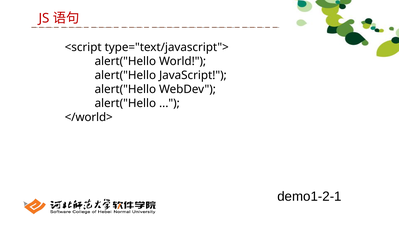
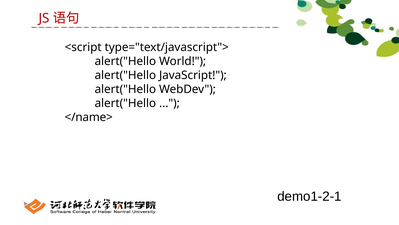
</world>: </world> -> </name> (89, 117)
